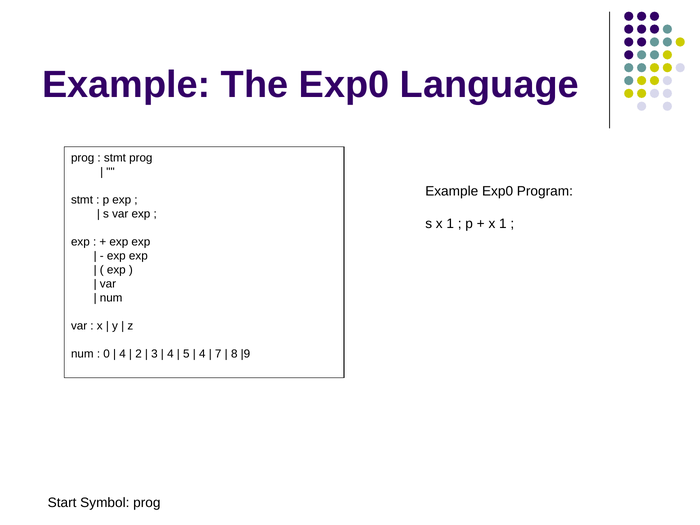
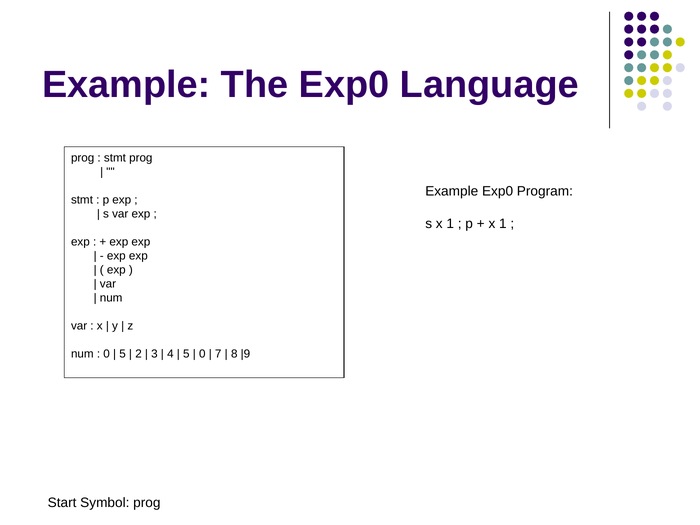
4: 4 -> 5 (123, 354)
4: 4 -> 0 (202, 354)
